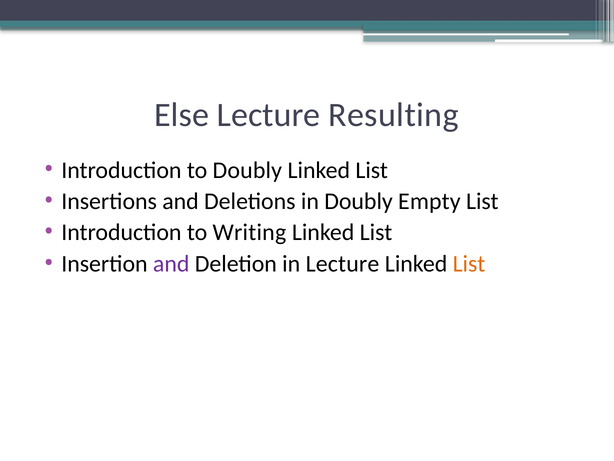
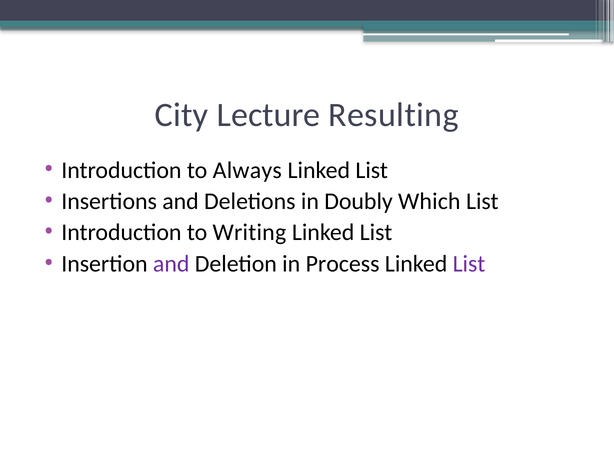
Else: Else -> City (182, 115)
to Doubly: Doubly -> Always (247, 170)
Empty: Empty -> Which (429, 201)
in Lecture: Lecture -> Process (343, 263)
List colour: orange -> purple (469, 263)
